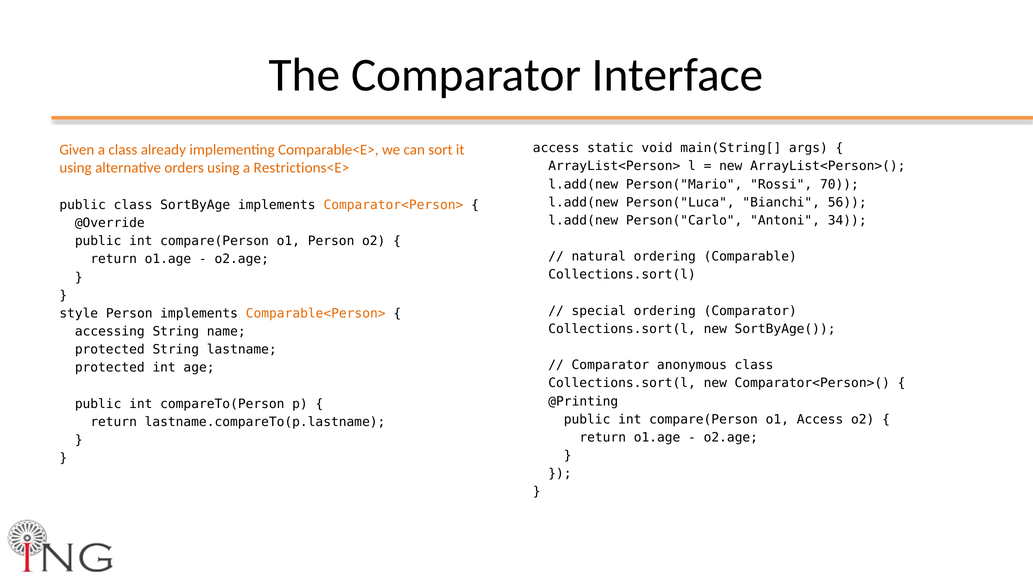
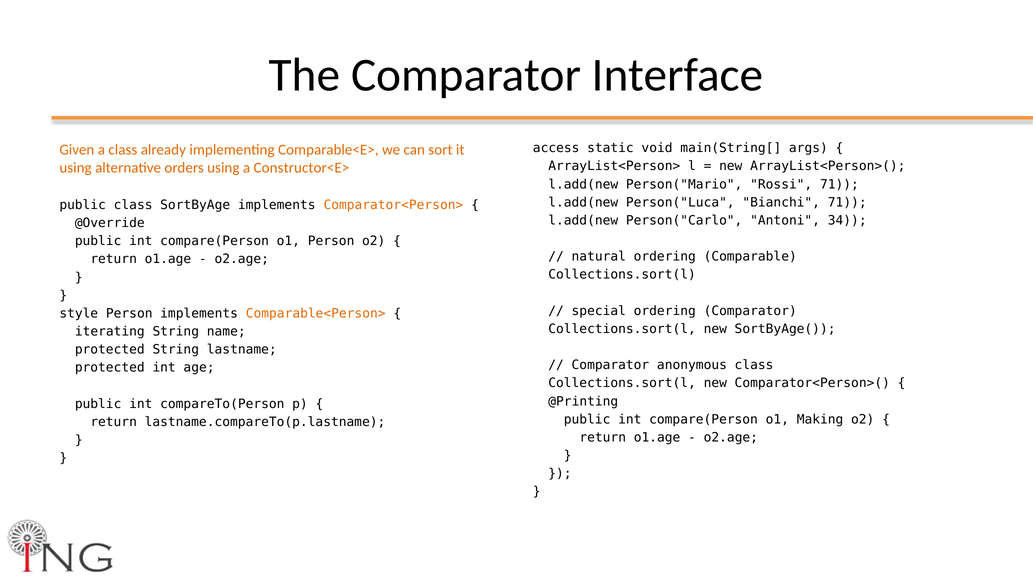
Restrictions<E>: Restrictions<E> -> Constructor<E> (301, 168)
Rossi 70: 70 -> 71 (839, 184)
Bianchi 56: 56 -> 71 (847, 202)
accessing: accessing -> iterating (110, 332)
o1 Access: Access -> Making (820, 419)
